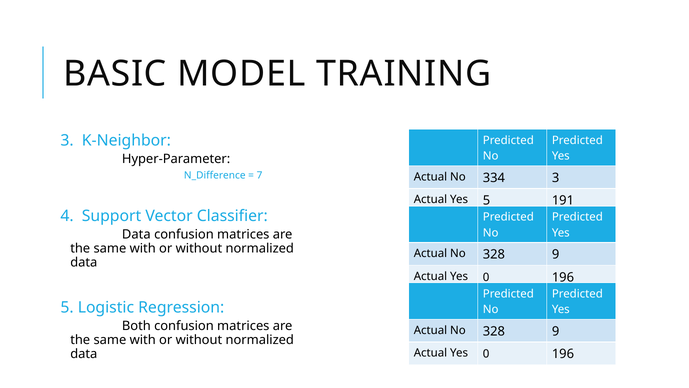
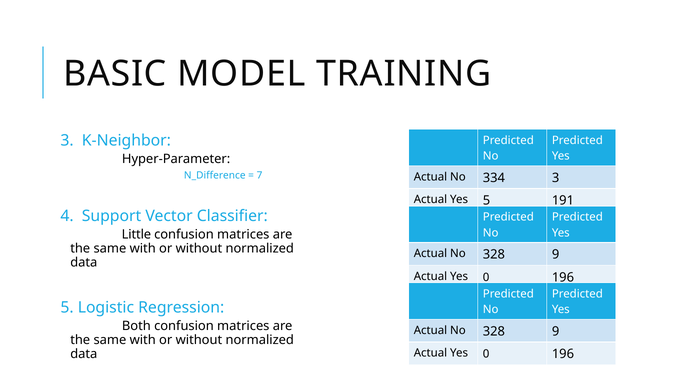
Data: Data -> Little (136, 234)
